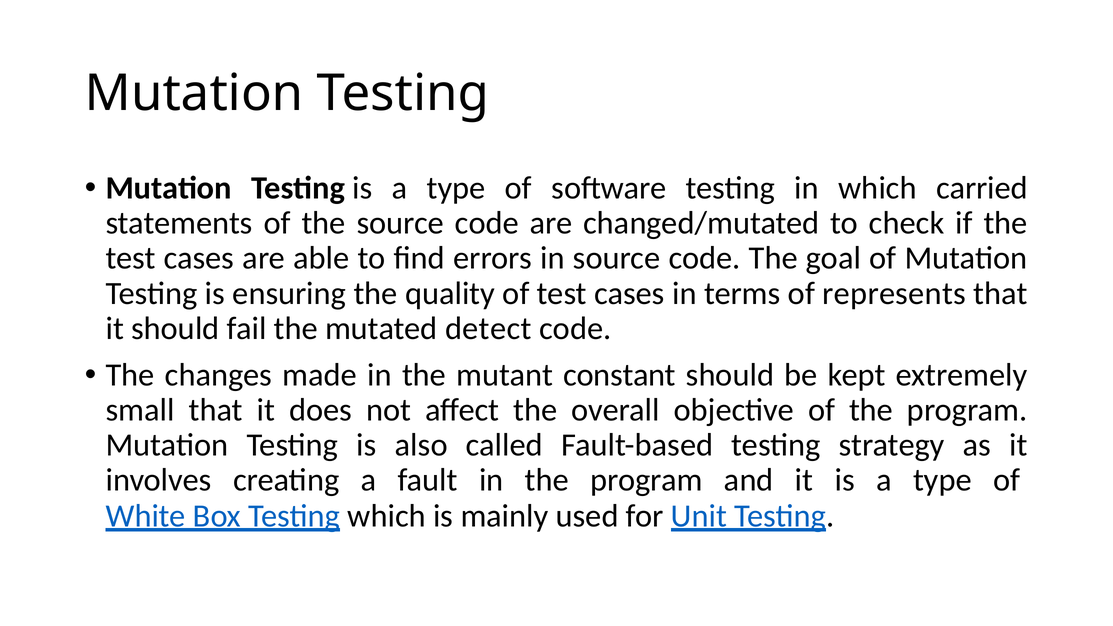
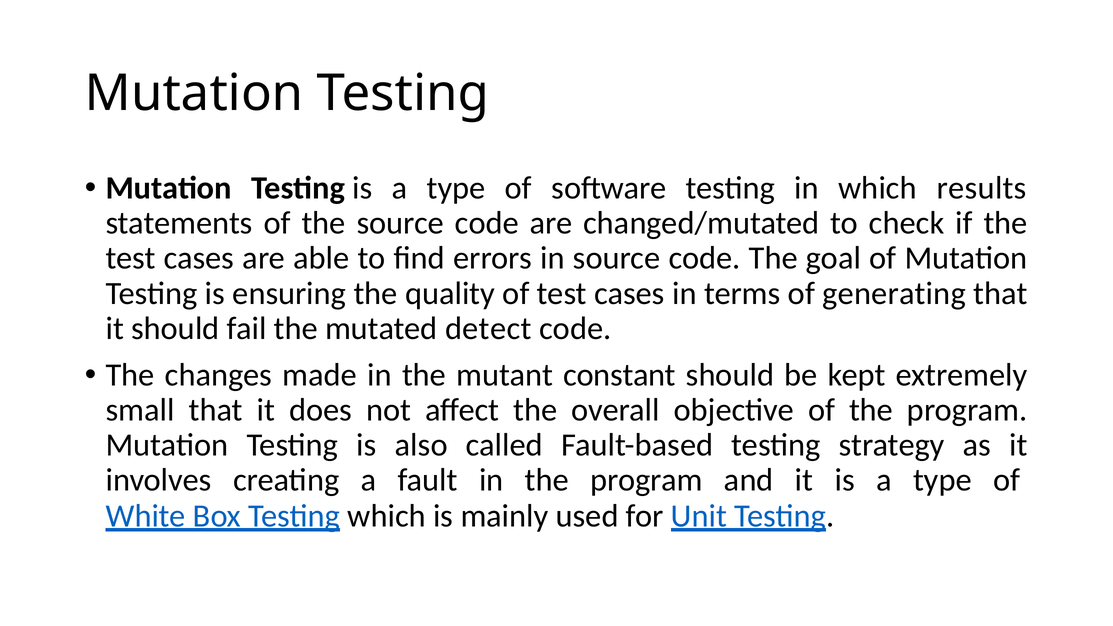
carried: carried -> results (982, 188)
represents: represents -> generating (894, 293)
